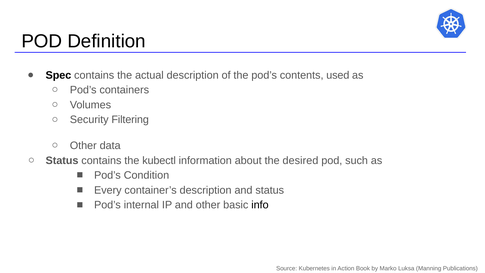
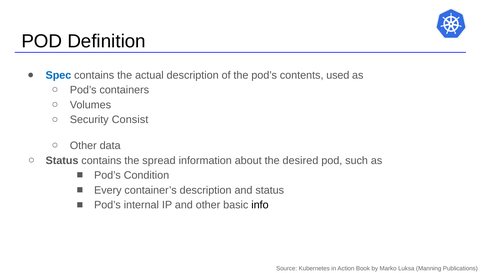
Spec colour: black -> blue (58, 75)
Filtering: Filtering -> Consist (130, 120)
kubectl: kubectl -> spread (159, 160)
